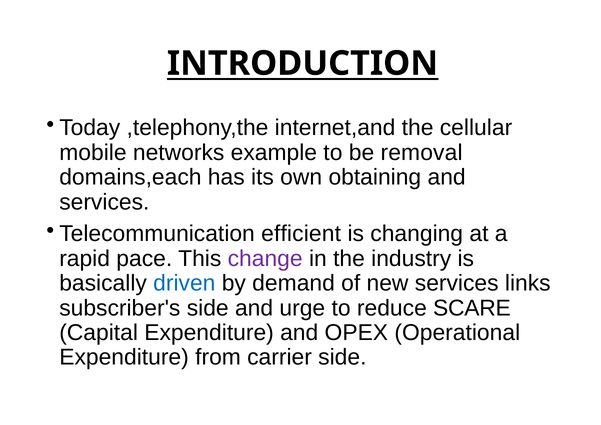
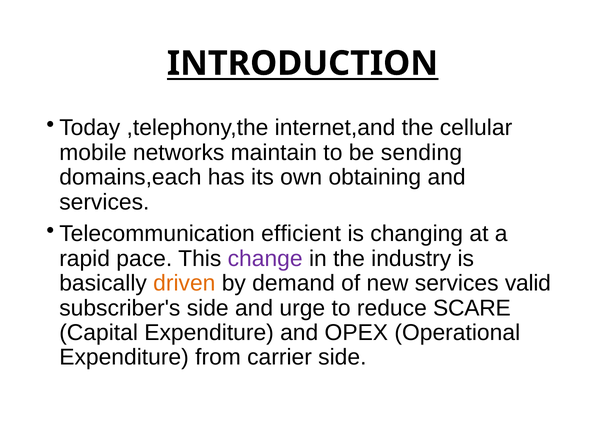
example: example -> maintain (274, 153)
removal: removal -> sending (422, 153)
driven colour: blue -> orange (184, 283)
links: links -> valid (528, 283)
